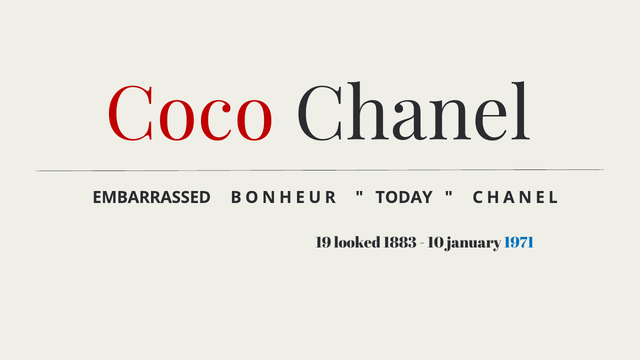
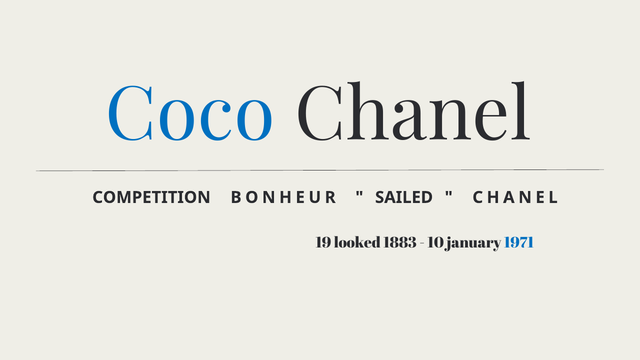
Coco colour: red -> blue (190, 115)
EMBARRASSED: EMBARRASSED -> COMPETITION (151, 197)
TODAY: TODAY -> SAILED (404, 197)
